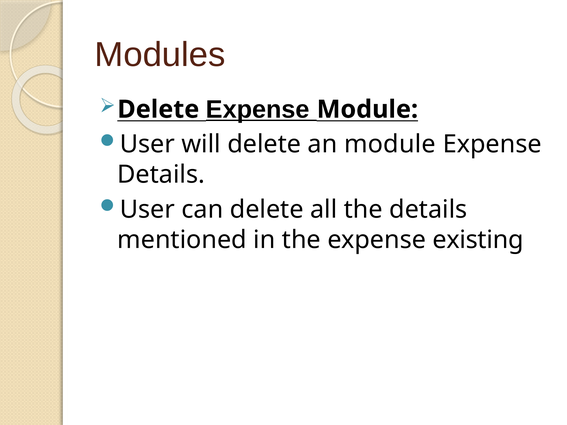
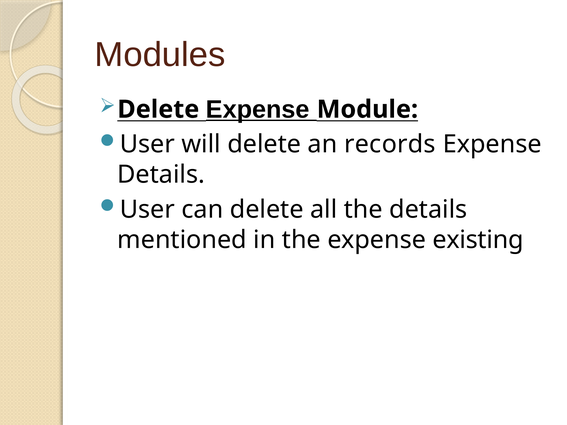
an module: module -> records (390, 144)
